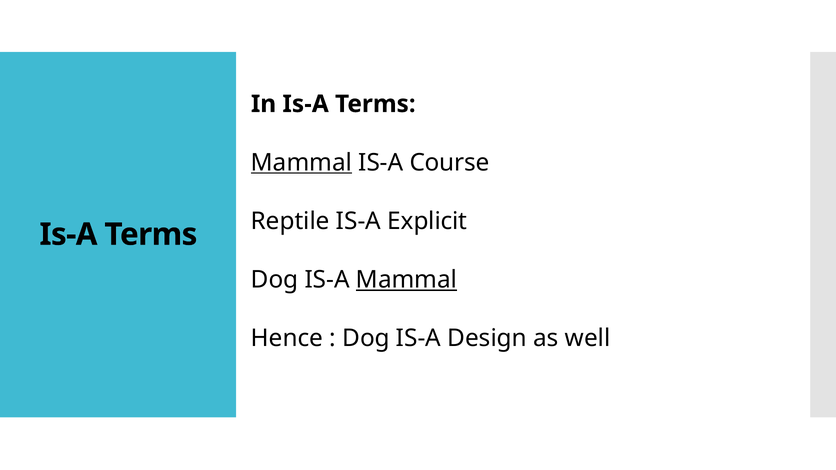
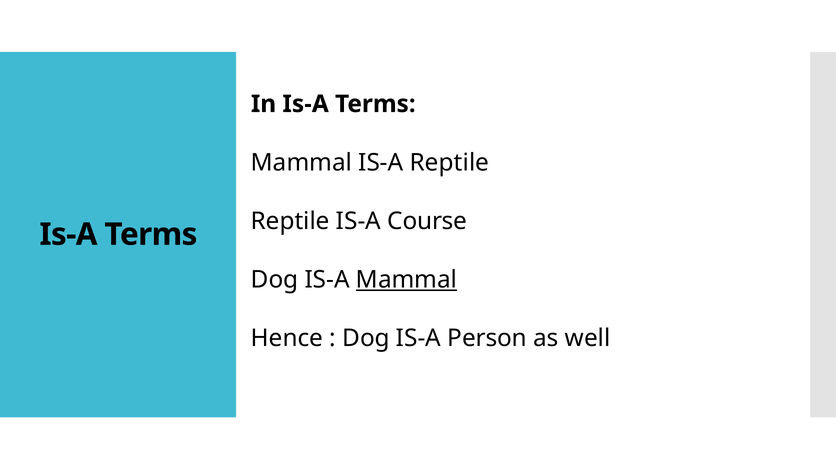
Mammal underline: present -> none (301, 163)
IS-A Course: Course -> Reptile (449, 163)
Explicit: Explicit -> Course (427, 221)
Design: Design -> Person (487, 338)
